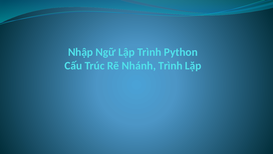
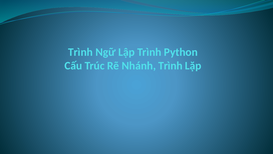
Nhập: Nhập -> Trình (80, 52)
